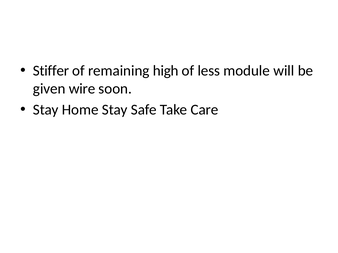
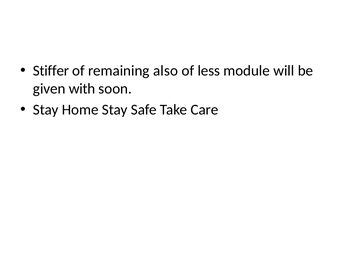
high: high -> also (166, 71)
wire: wire -> with (82, 89)
